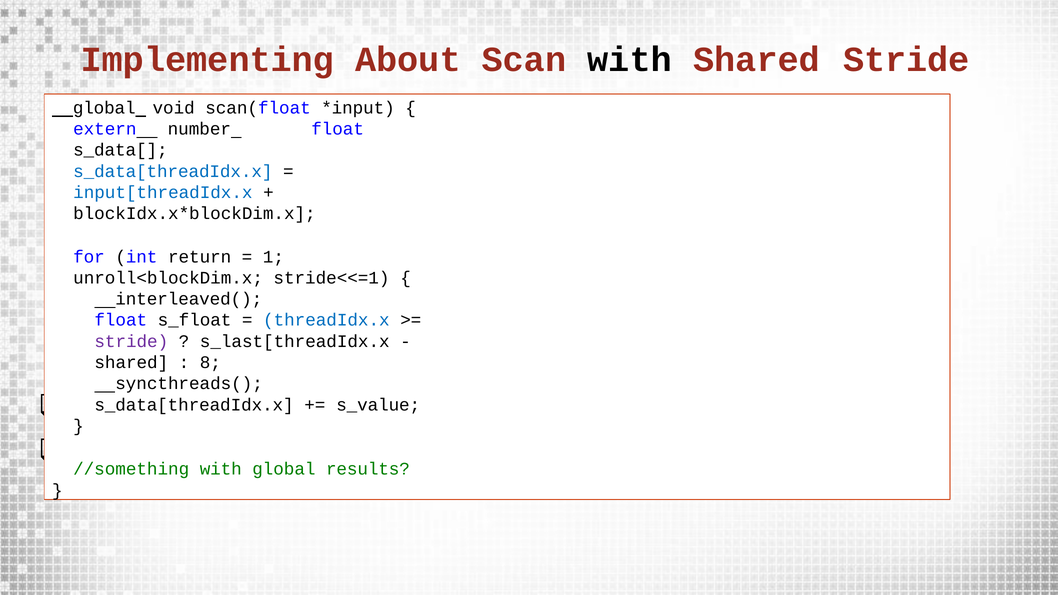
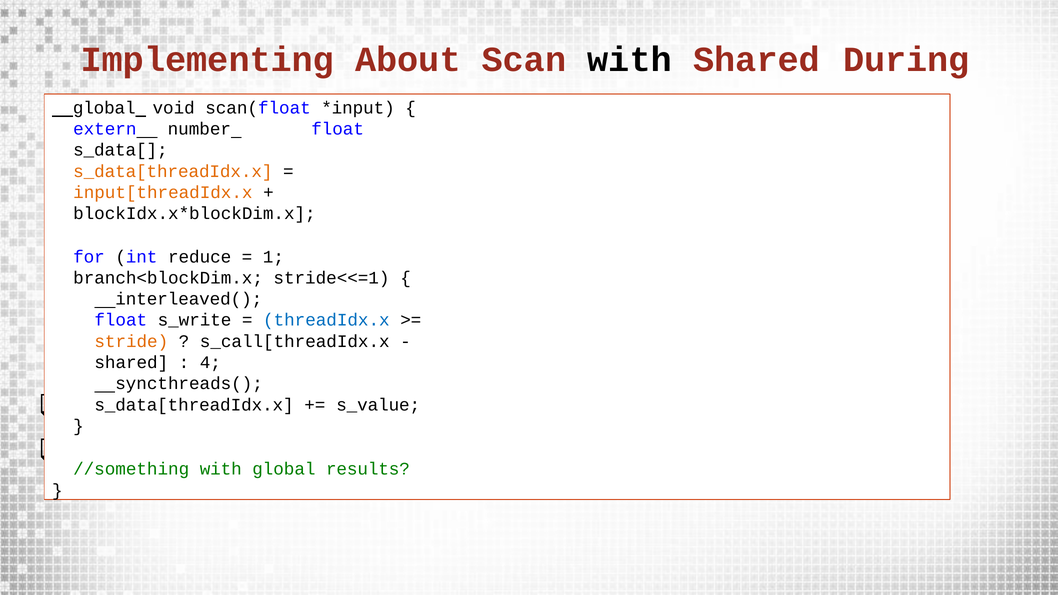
Shared Stride: Stride -> During (906, 60)
s_data[threadIdx.x colour: blue -> orange (173, 171)
input[threadIdx.x colour: blue -> orange (163, 192)
return: return -> reduce (200, 257)
unroll<blockDim.x: unroll<blockDim.x -> branch<blockDim.x (168, 278)
s_float: s_float -> s_write (195, 320)
stride colour: purple -> orange (131, 341)
s_last[threadIdx.x: s_last[threadIdx.x -> s_call[threadIdx.x (295, 341)
8: 8 -> 4 (210, 363)
